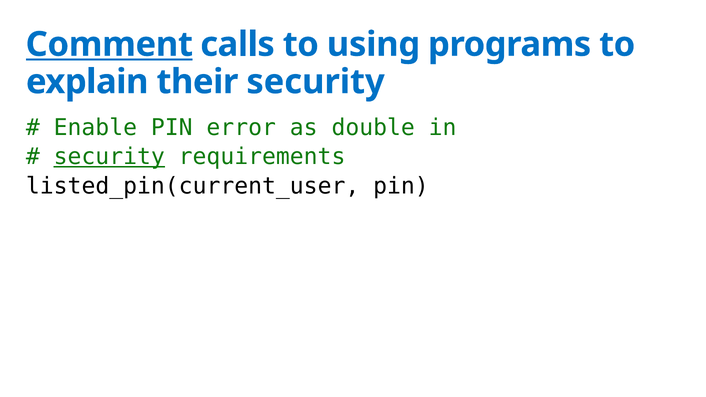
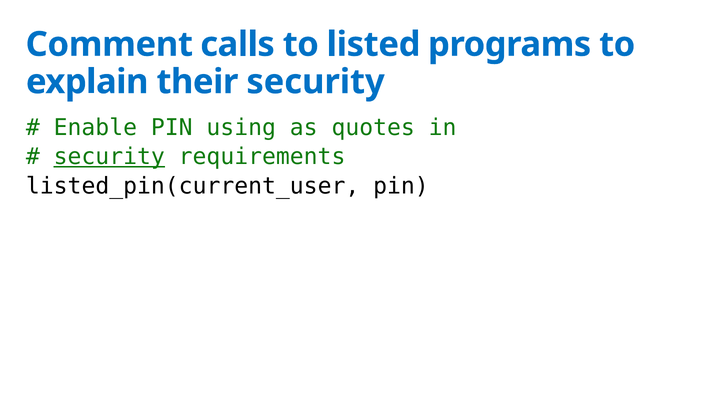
Comment underline: present -> none (109, 44)
using: using -> listed (374, 44)
error: error -> using (241, 127)
double: double -> quotes (373, 127)
